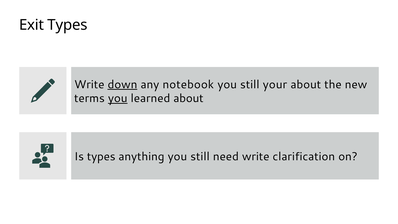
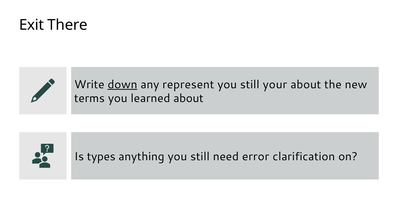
Exit Types: Types -> There (68, 25)
notebook: notebook -> represent (188, 84)
you underline: present -> none (118, 98)
need write: write -> error (256, 157)
